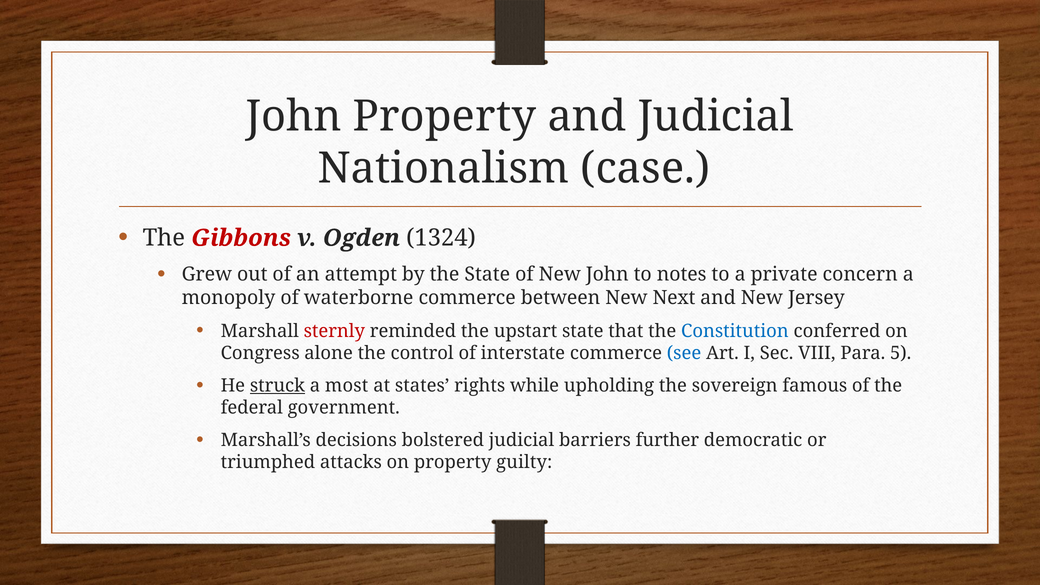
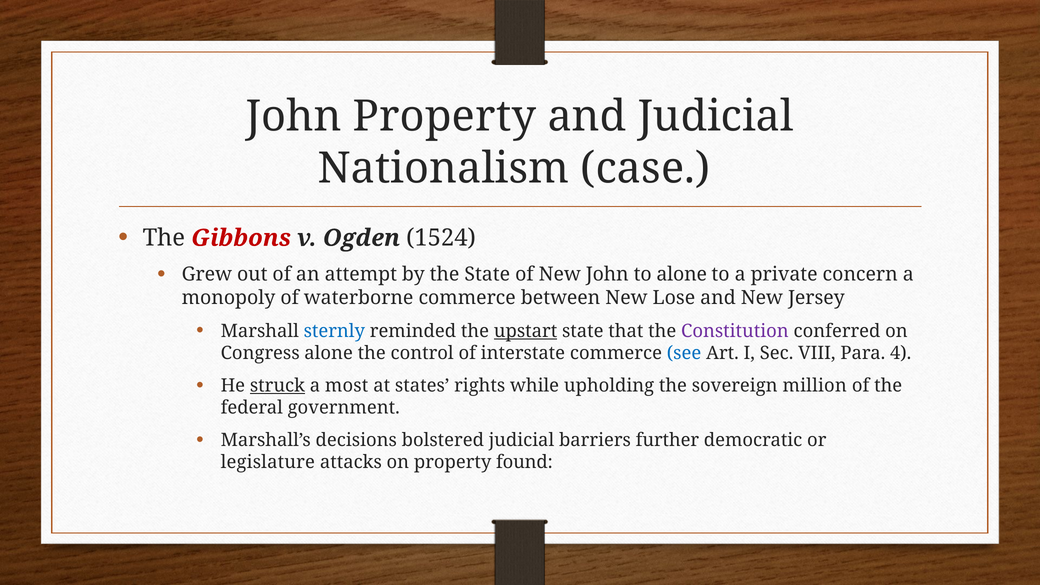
1324: 1324 -> 1524 (441, 238)
to notes: notes -> alone (682, 275)
Next: Next -> Lose (674, 298)
sternly colour: red -> blue (334, 331)
upstart underline: none -> present (526, 331)
Constitution colour: blue -> purple (735, 331)
5: 5 -> 4 (901, 353)
famous: famous -> million (815, 386)
triumphed: triumphed -> legislature (268, 462)
guilty: guilty -> found (524, 462)
